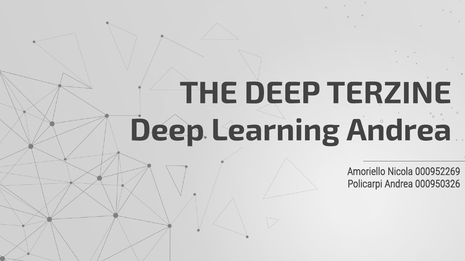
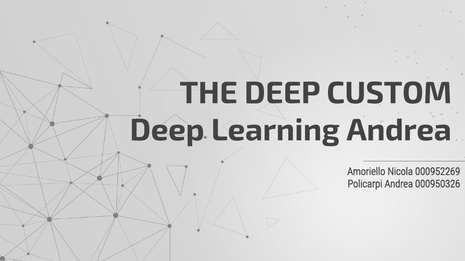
TERZINE: TERZINE -> CUSTOM (389, 93)
